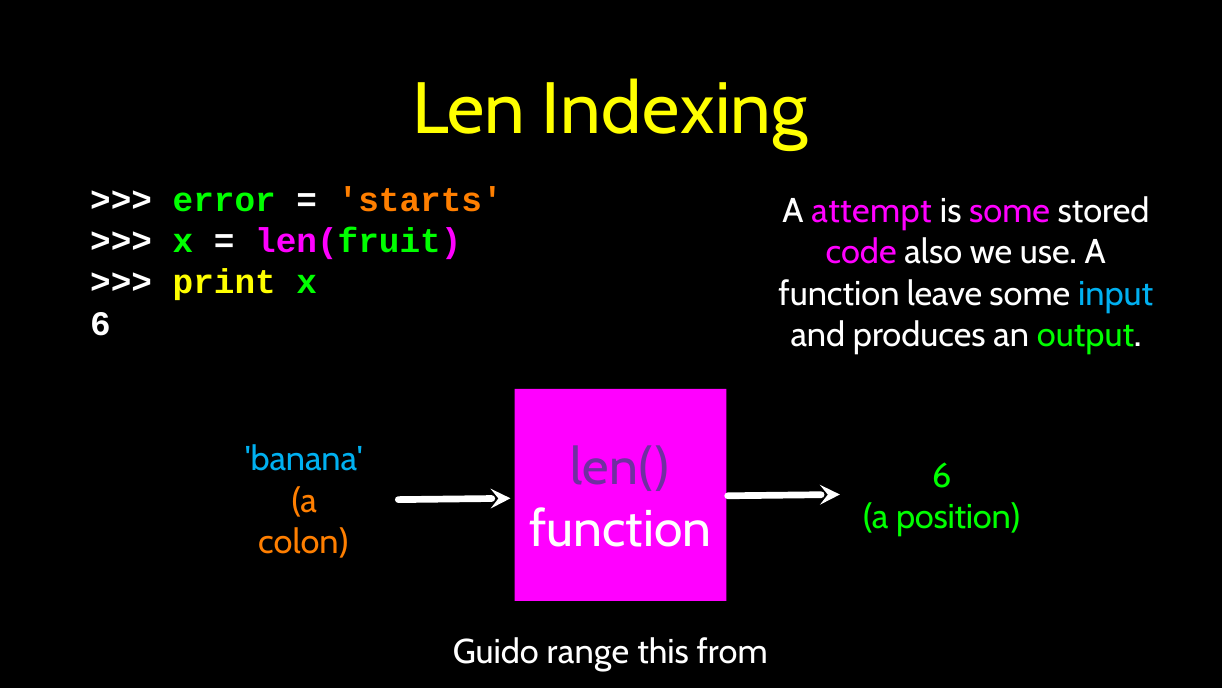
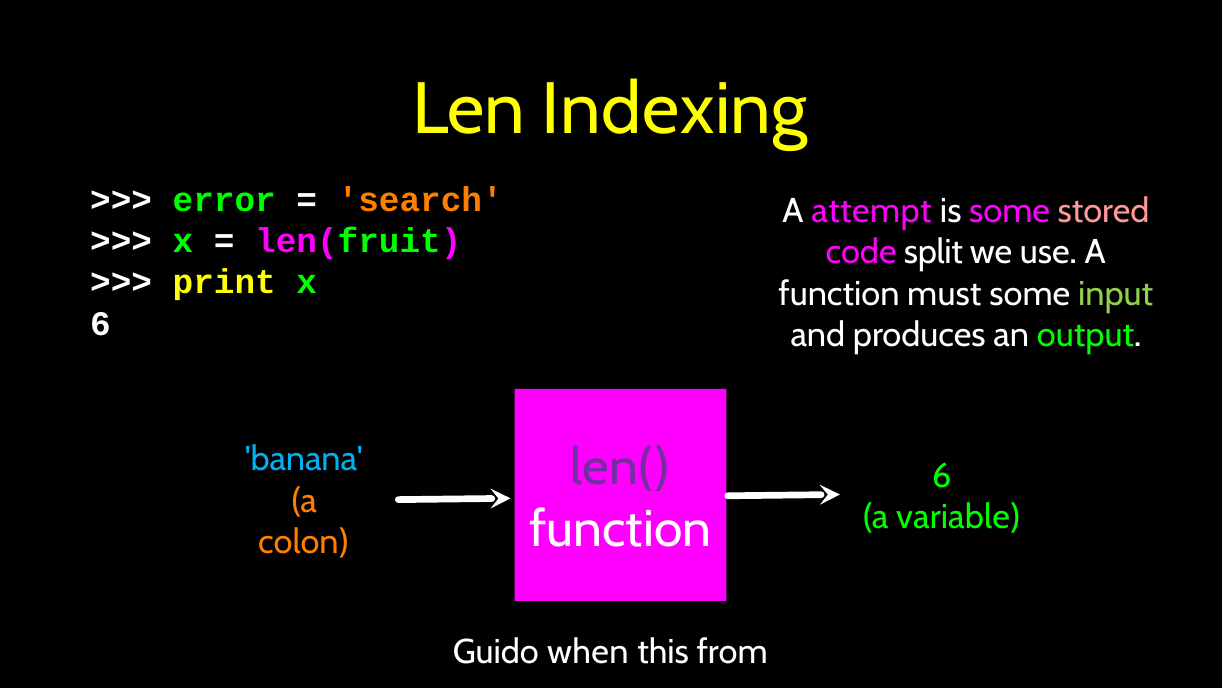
starts: starts -> search (420, 200)
stored colour: white -> pink (1104, 211)
also: also -> split (933, 252)
leave: leave -> must (944, 294)
input colour: light blue -> light green (1116, 294)
position: position -> variable (958, 517)
range: range -> when (588, 651)
